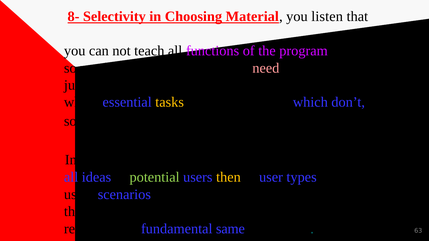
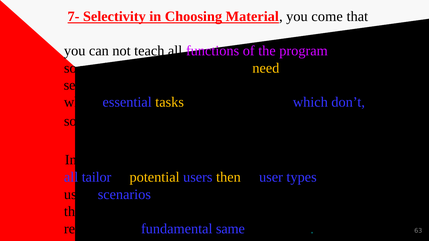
8-: 8- -> 7- (74, 17)
listen: listen -> come (327, 17)
need colour: pink -> yellow (266, 68)
justify: justify -> setting (82, 85)
ideas: ideas -> tailor (97, 177)
potential colour: light green -> yellow (155, 177)
